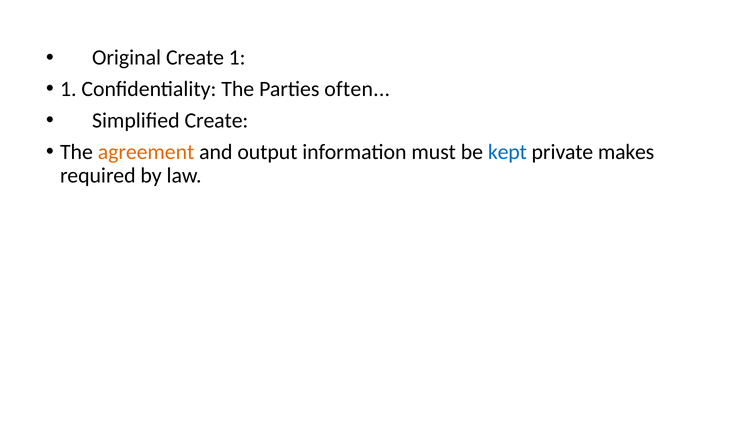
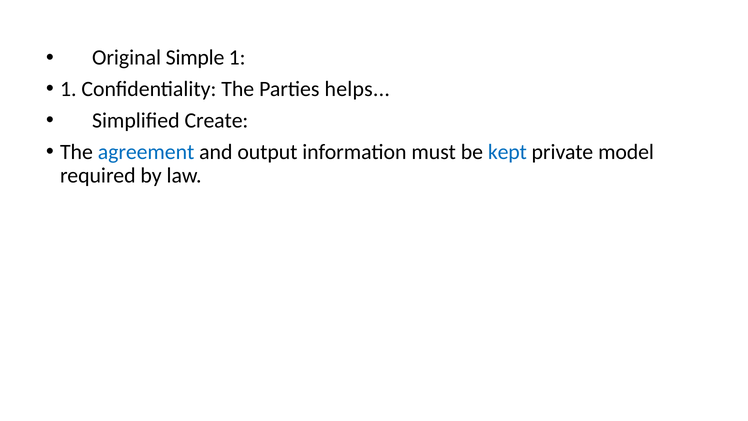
Create: Create -> Simple (195, 58)
often: often -> helps (357, 89)
agreement colour: orange -> blue (146, 152)
makes: makes -> model (626, 152)
